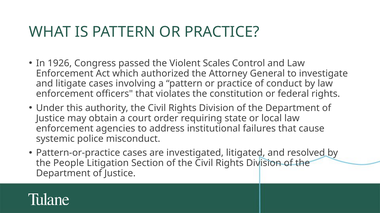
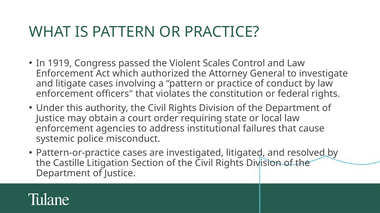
1926: 1926 -> 1919 (60, 63)
People: People -> Castille (69, 164)
